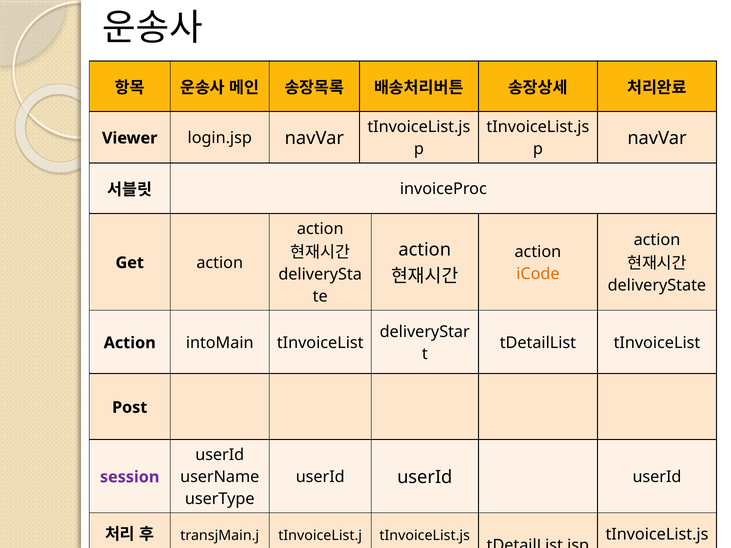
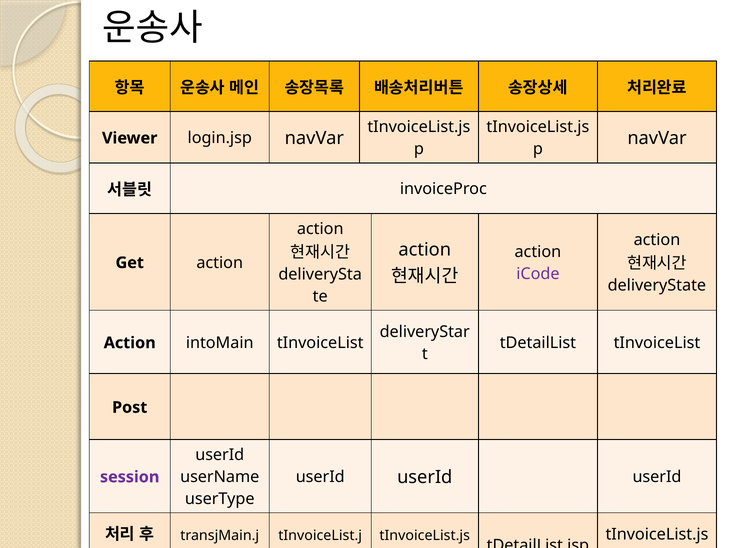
iCode colour: orange -> purple (538, 274)
